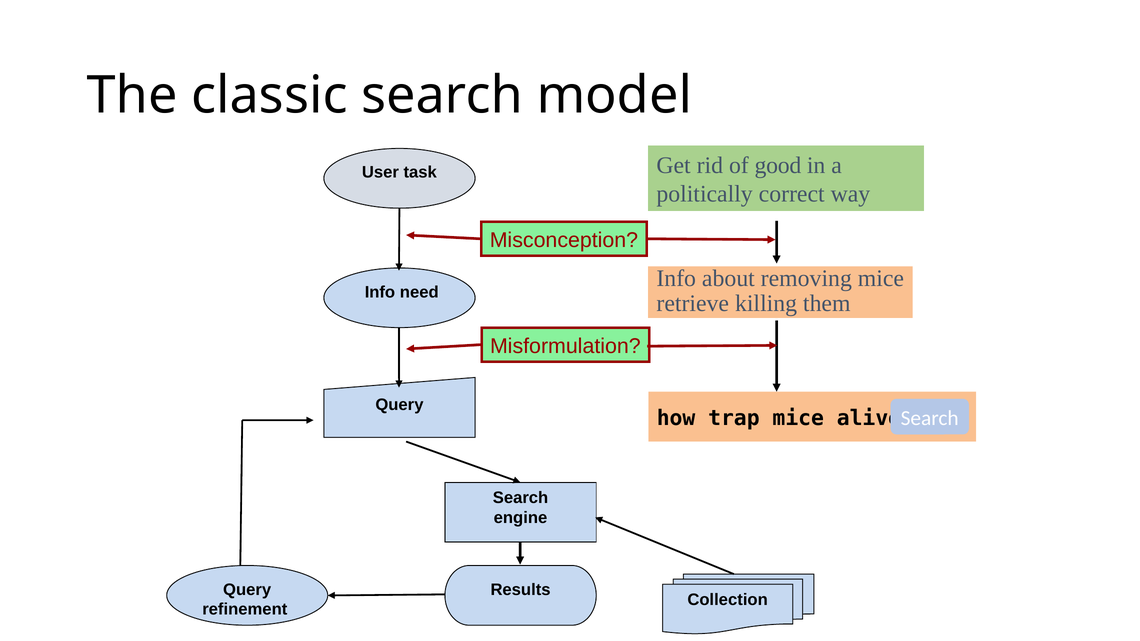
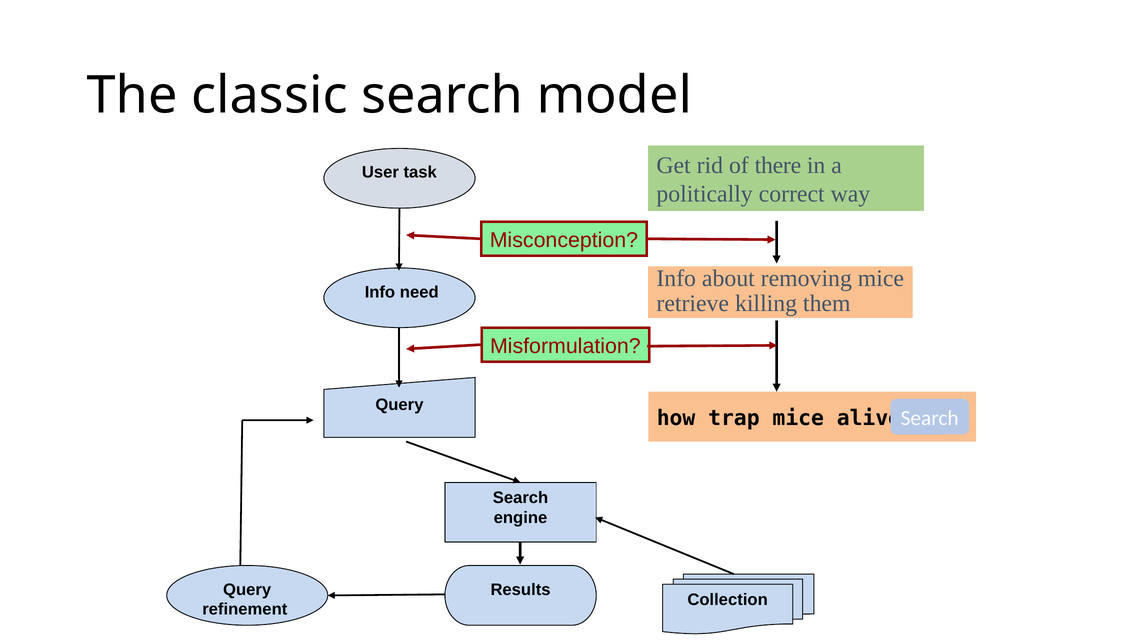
good: good -> there (778, 166)
